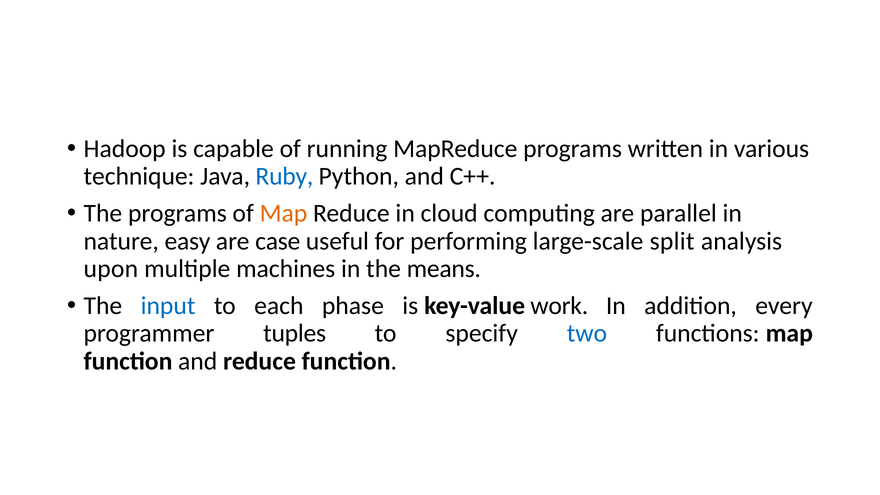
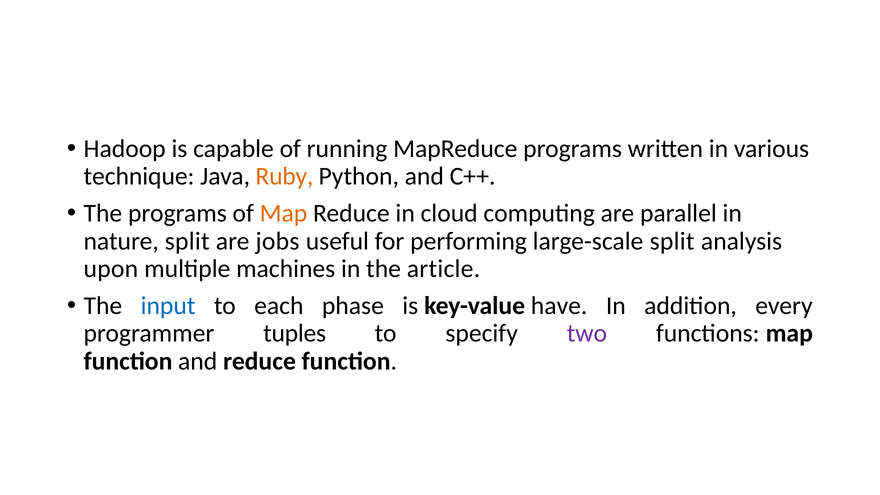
Ruby colour: blue -> orange (284, 177)
nature easy: easy -> split (187, 241)
case: case -> jobs (278, 241)
means: means -> article (444, 269)
work: work -> have (559, 306)
two colour: blue -> purple (587, 333)
